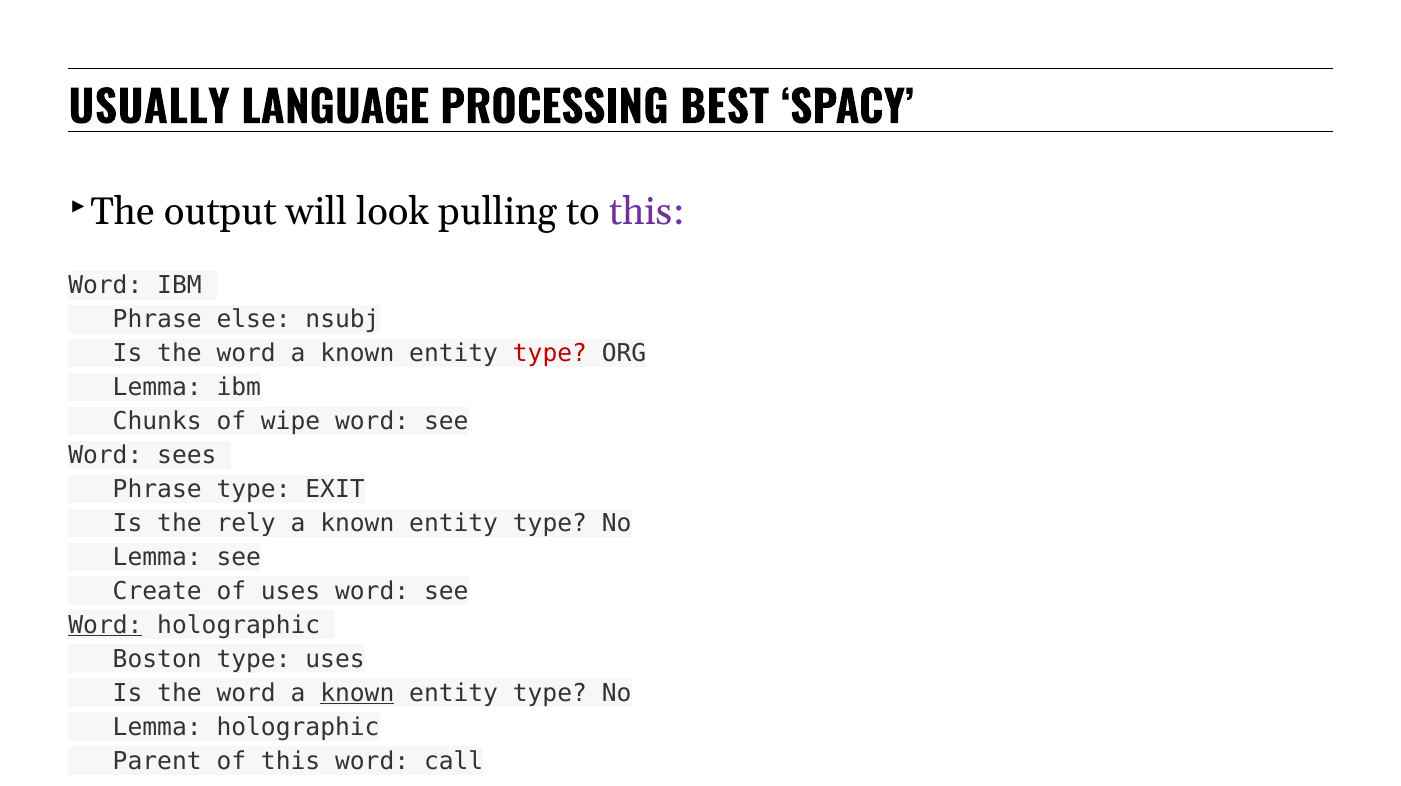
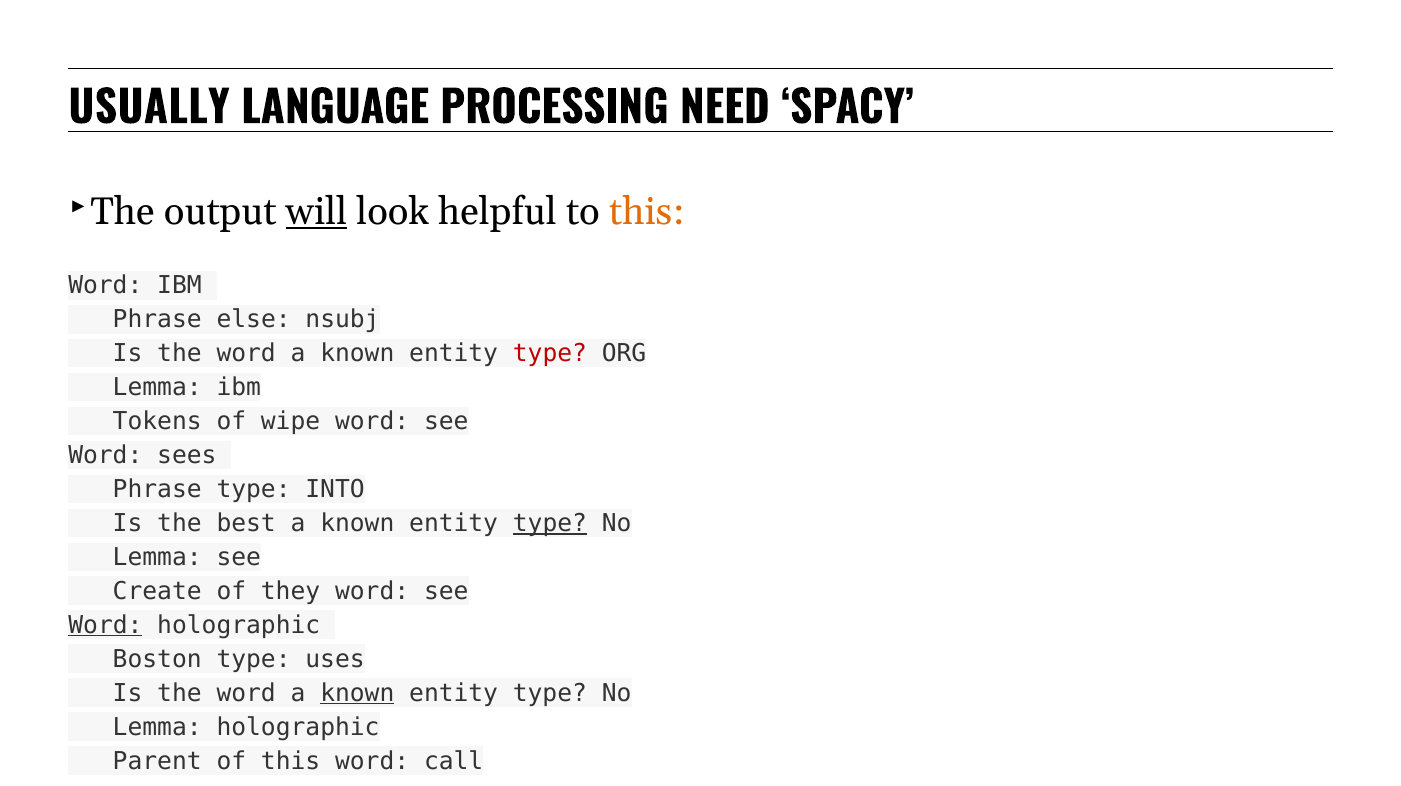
BEST: BEST -> NEED (725, 109)
will underline: none -> present (317, 212)
pulling: pulling -> helpful (498, 212)
this colour: purple -> orange (647, 212)
Chunks: Chunks -> Tokens (157, 422)
EXIT: EXIT -> INTO (335, 490)
rely: rely -> best (246, 524)
type underline: none -> present (550, 524)
of uses: uses -> they (291, 592)
